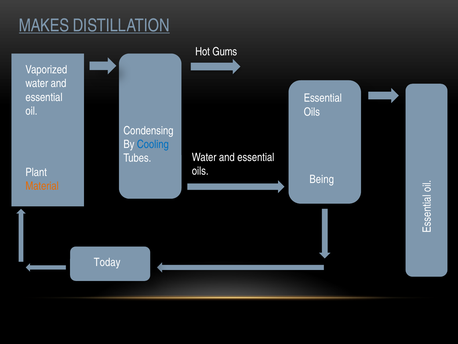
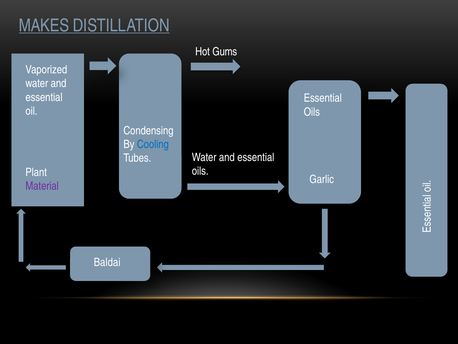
Being: Being -> Garlic (322, 179)
Material colour: orange -> purple (42, 186)
Today: Today -> Baldai (107, 262)
